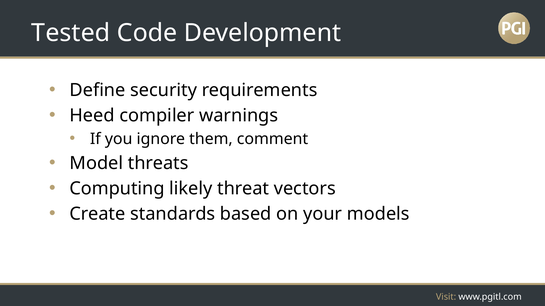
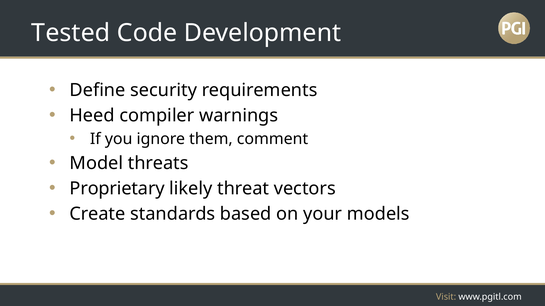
Computing: Computing -> Proprietary (117, 189)
